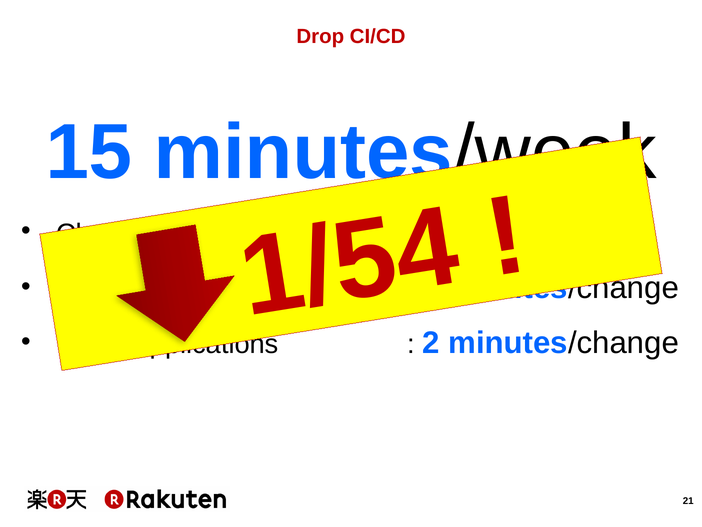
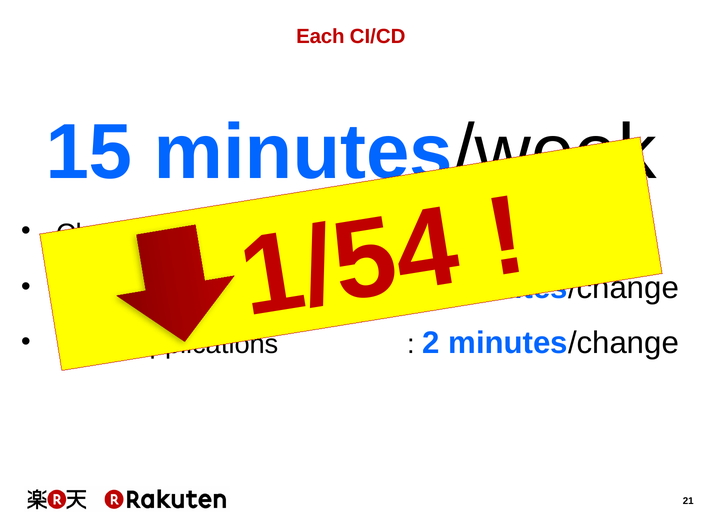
Drop: Drop -> Each (320, 36)
